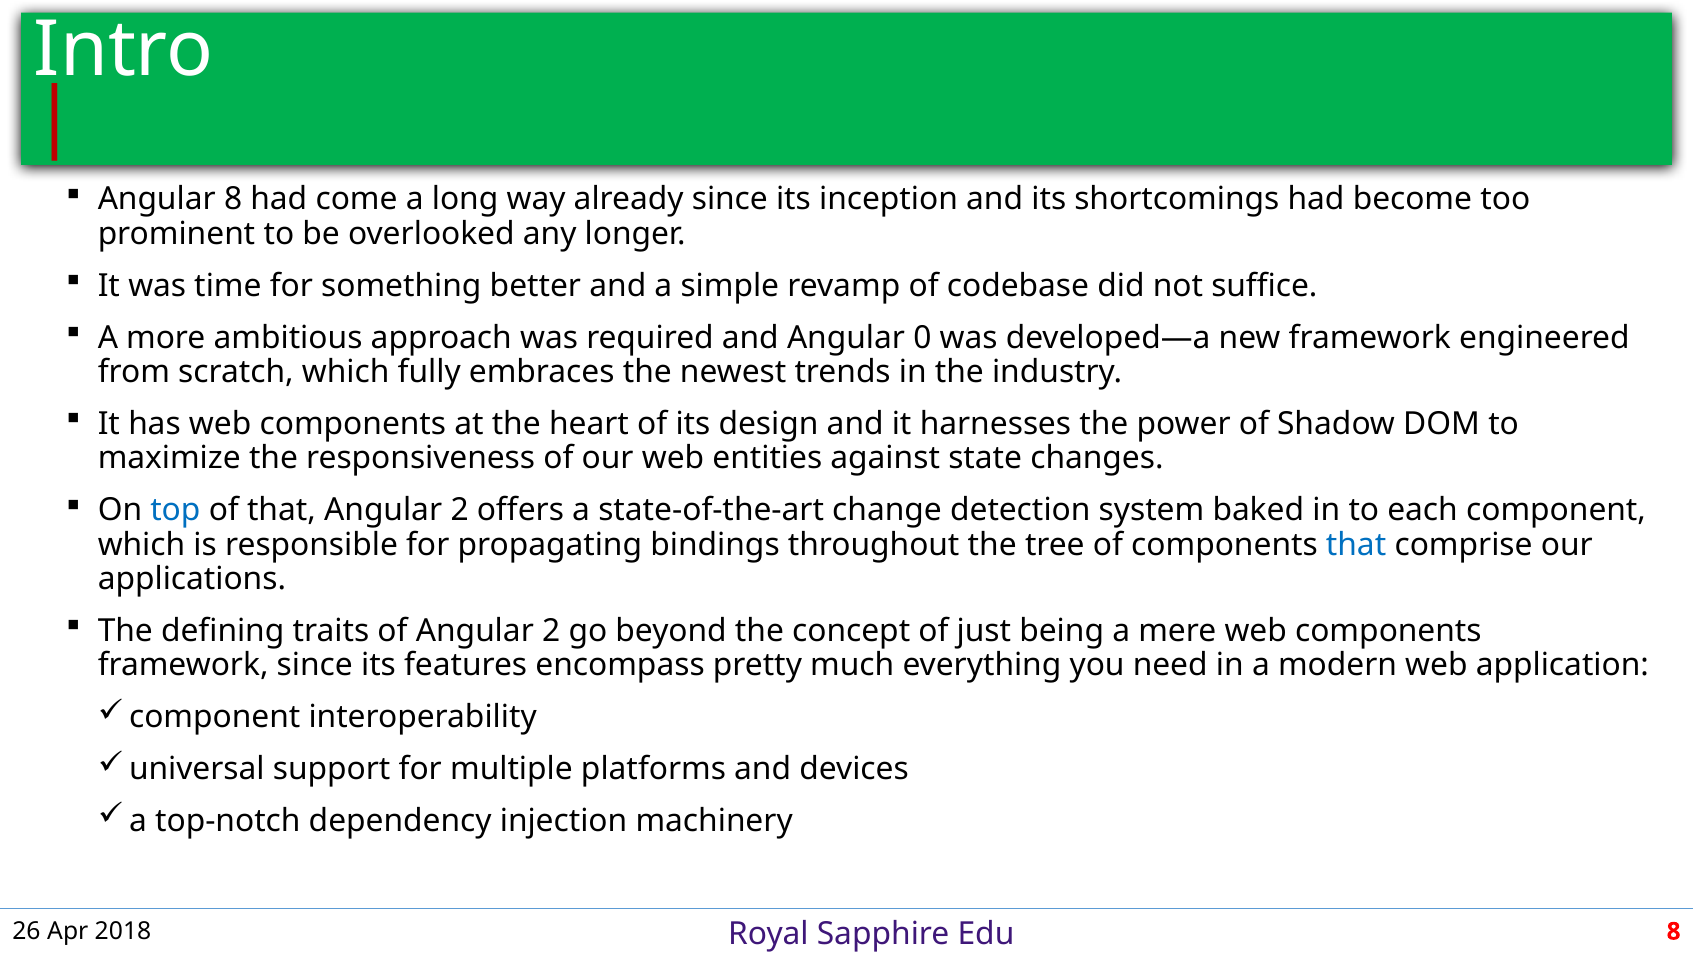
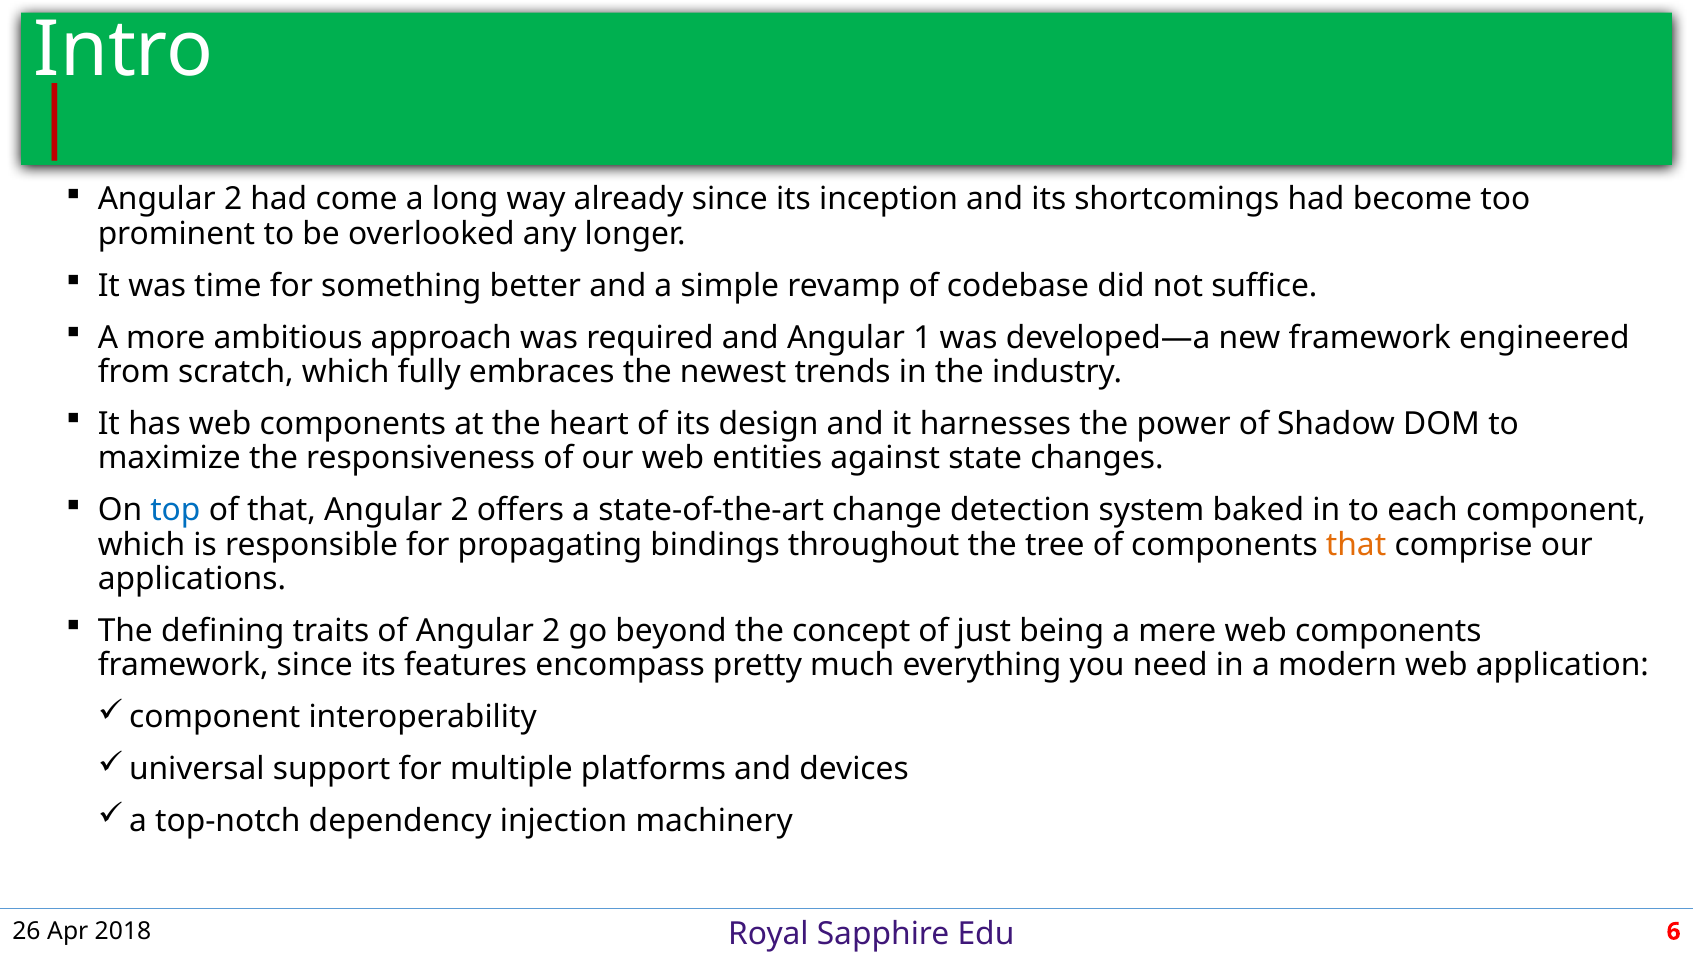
8: 8 -> 2 (233, 199)
0: 0 -> 1 (922, 338)
that colour: blue -> orange (1356, 544)
2018 8: 8 -> 6 (1674, 931)
